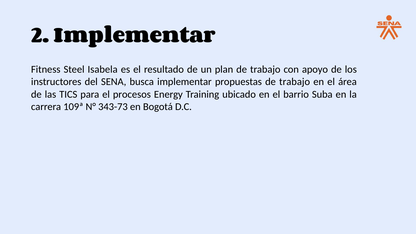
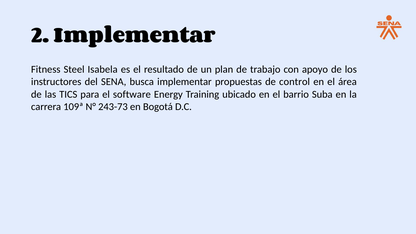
propuestas de trabajo: trabajo -> control (295, 82)
procesos: procesos -> software (132, 94)
343-73: 343-73 -> 243-73 (113, 107)
